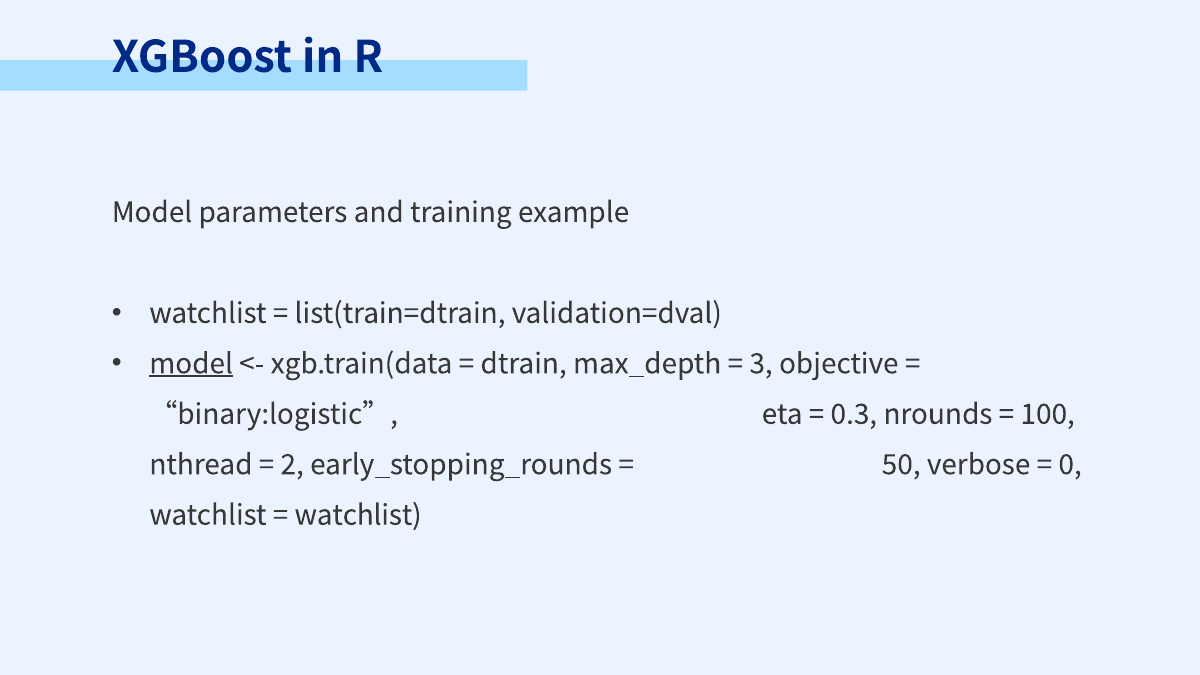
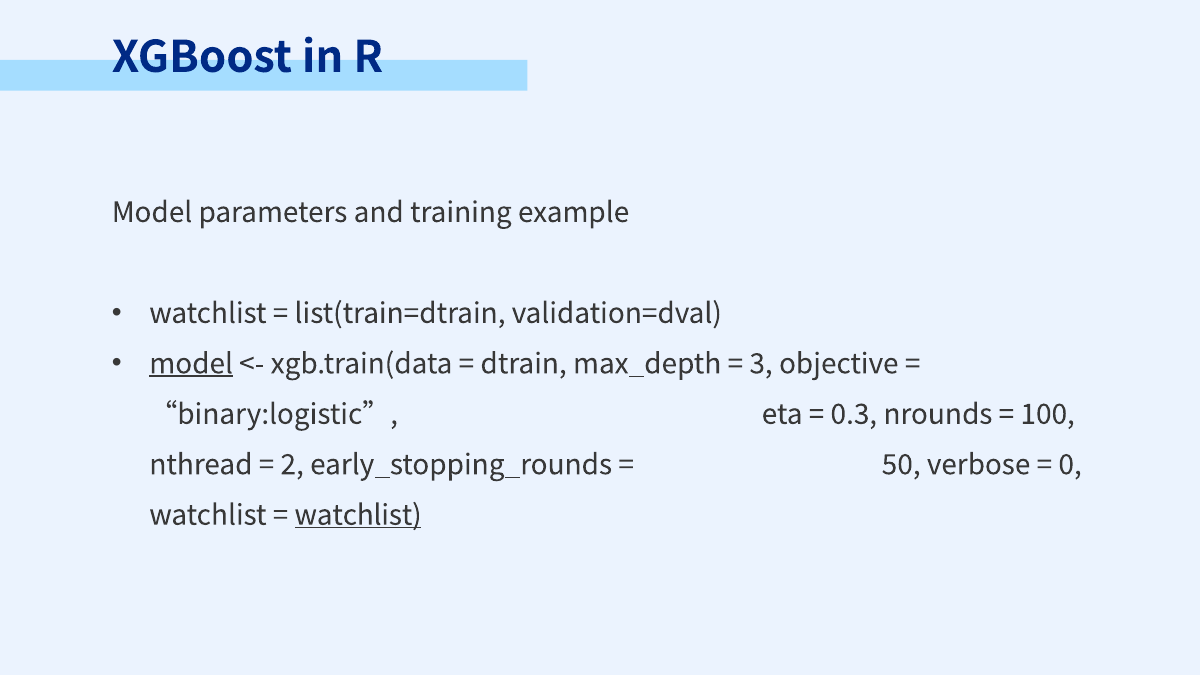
watchlist underline: none -> present (358, 515)
